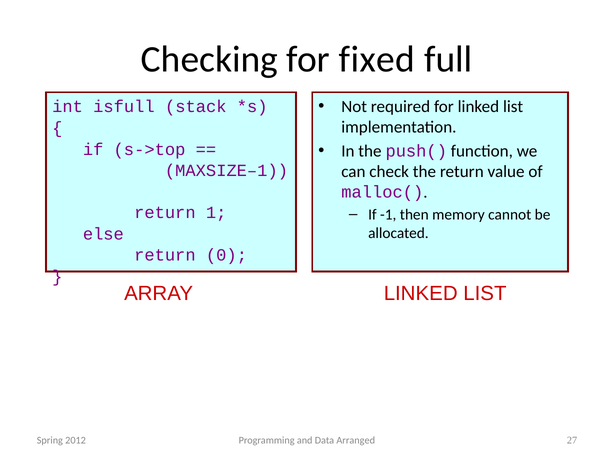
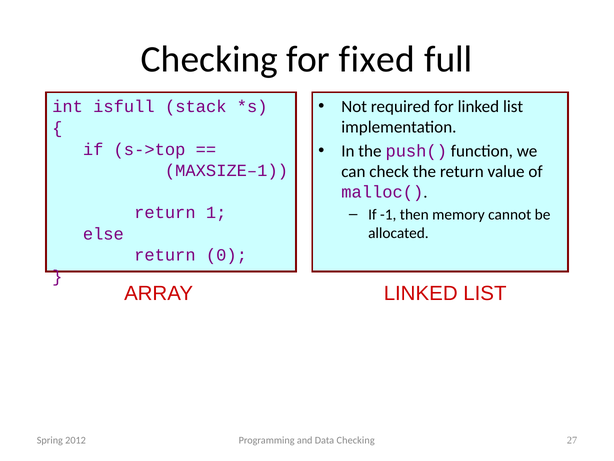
Data Arranged: Arranged -> Checking (356, 440)
